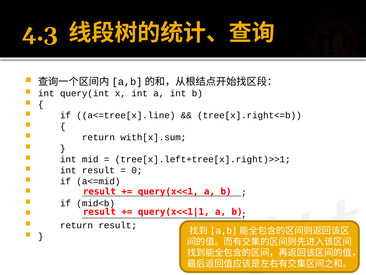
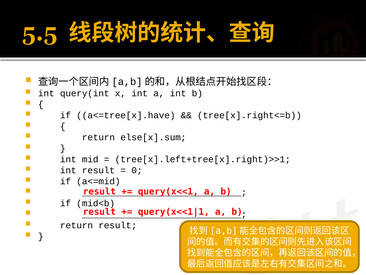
4.3: 4.3 -> 5.5 (40, 33)
a<=tree[x].line: a<=tree[x].line -> a<=tree[x].have (126, 115)
with[x].sum: with[x].sum -> else[x].sum (153, 137)
